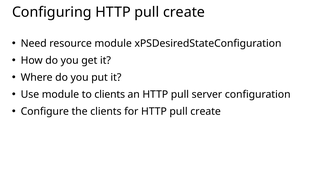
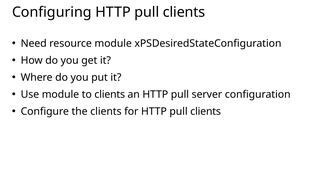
Configuring HTTP pull create: create -> clients (184, 12)
for HTTP pull create: create -> clients (206, 111)
